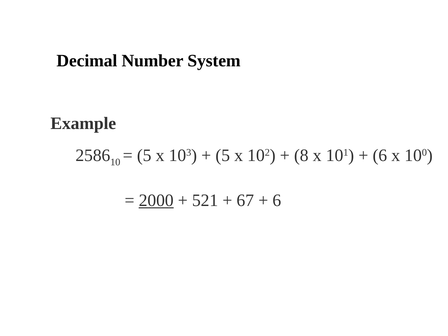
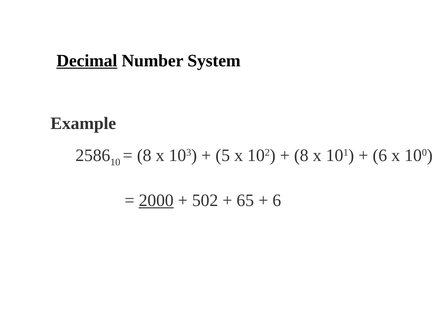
Decimal underline: none -> present (87, 61)
5: 5 -> 8 (144, 155)
521: 521 -> 502 (205, 200)
67: 67 -> 65 (245, 200)
